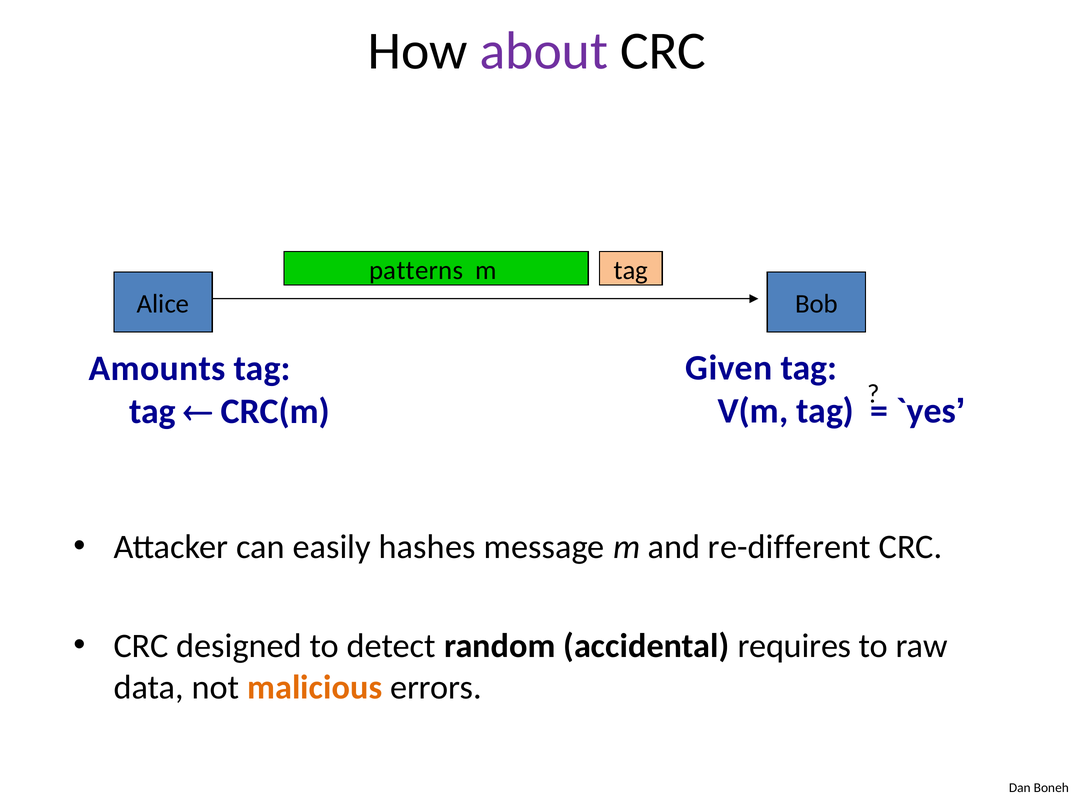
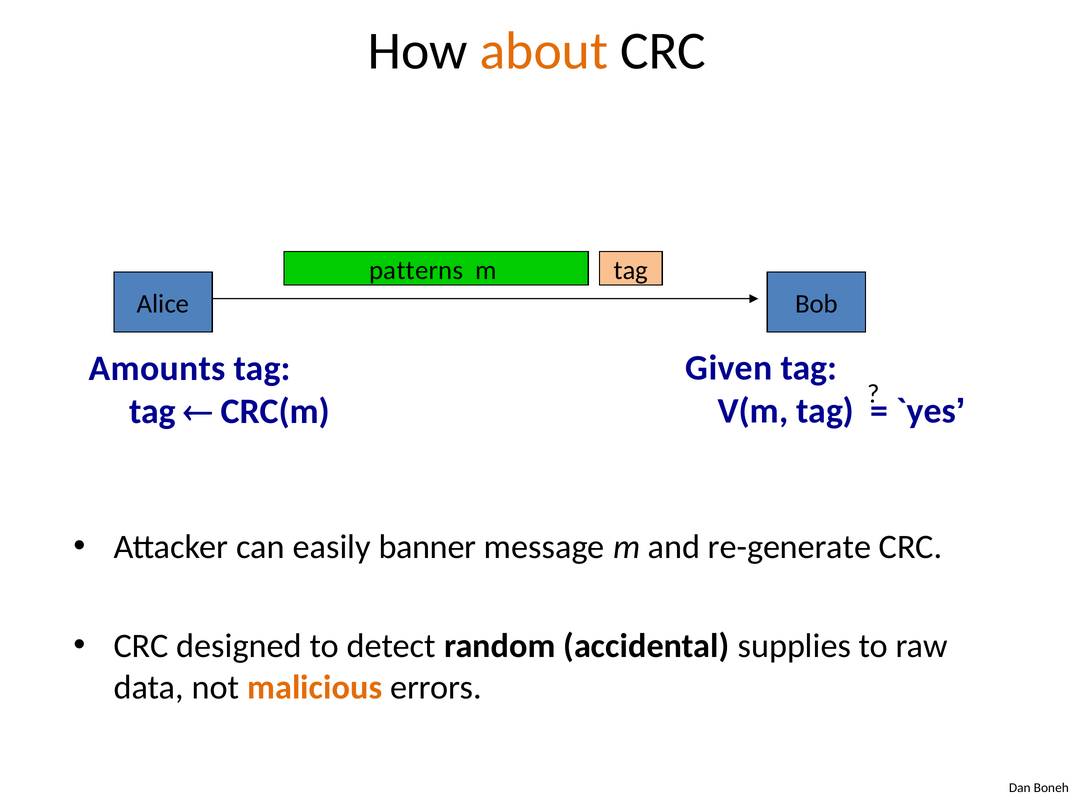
about colour: purple -> orange (544, 51)
hashes: hashes -> banner (427, 547)
re-different: re-different -> re-generate (790, 547)
requires: requires -> supplies (794, 646)
